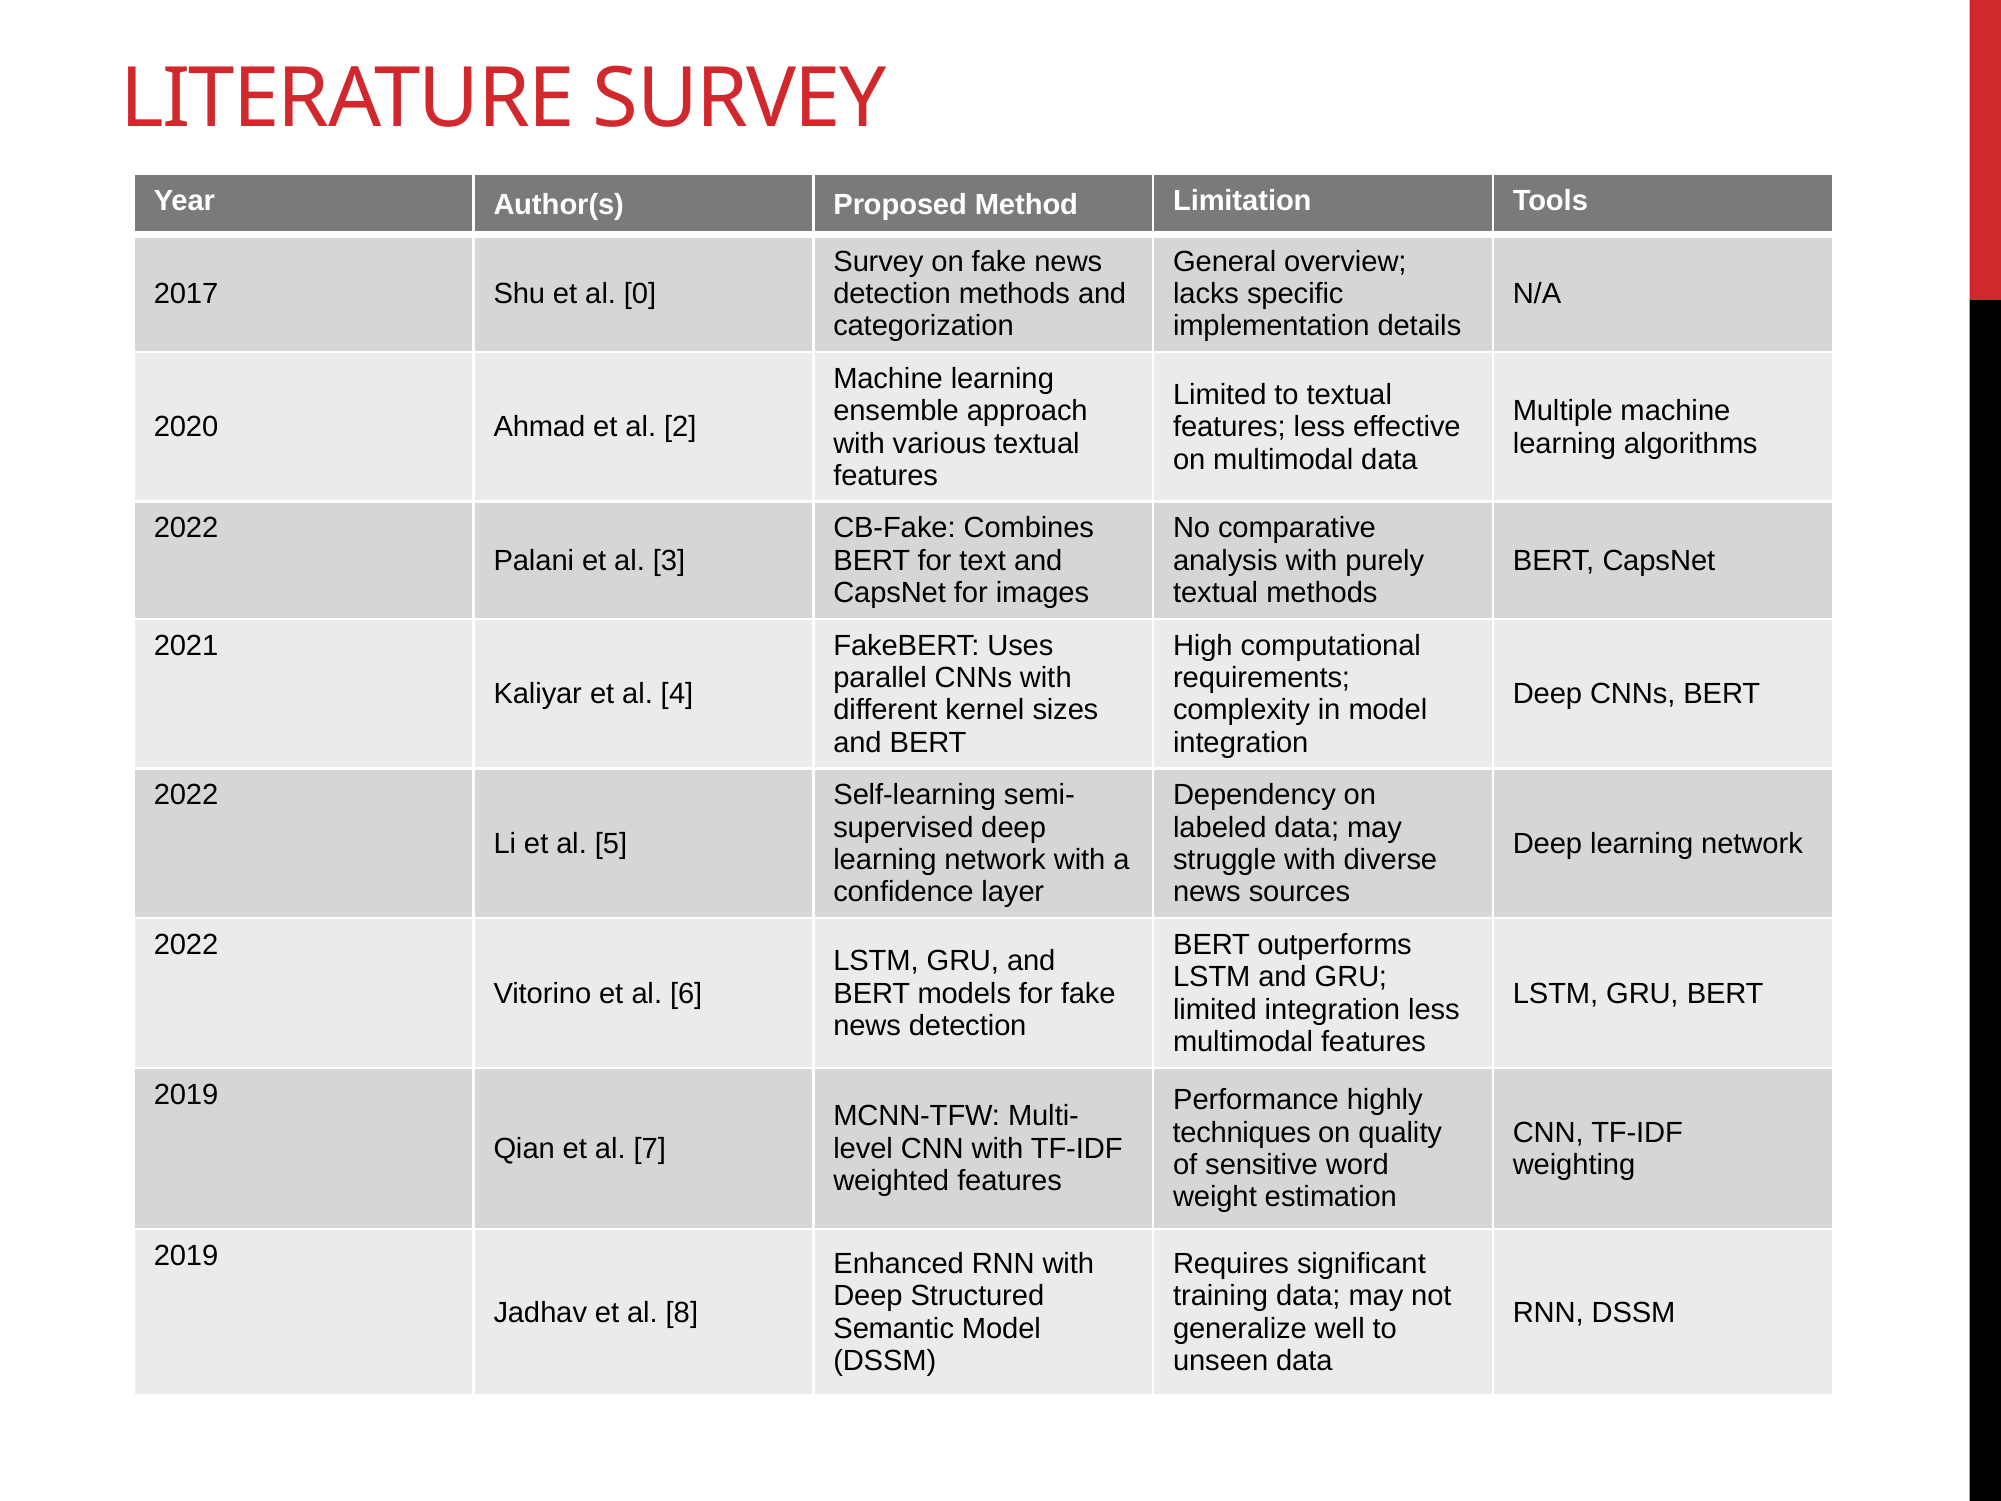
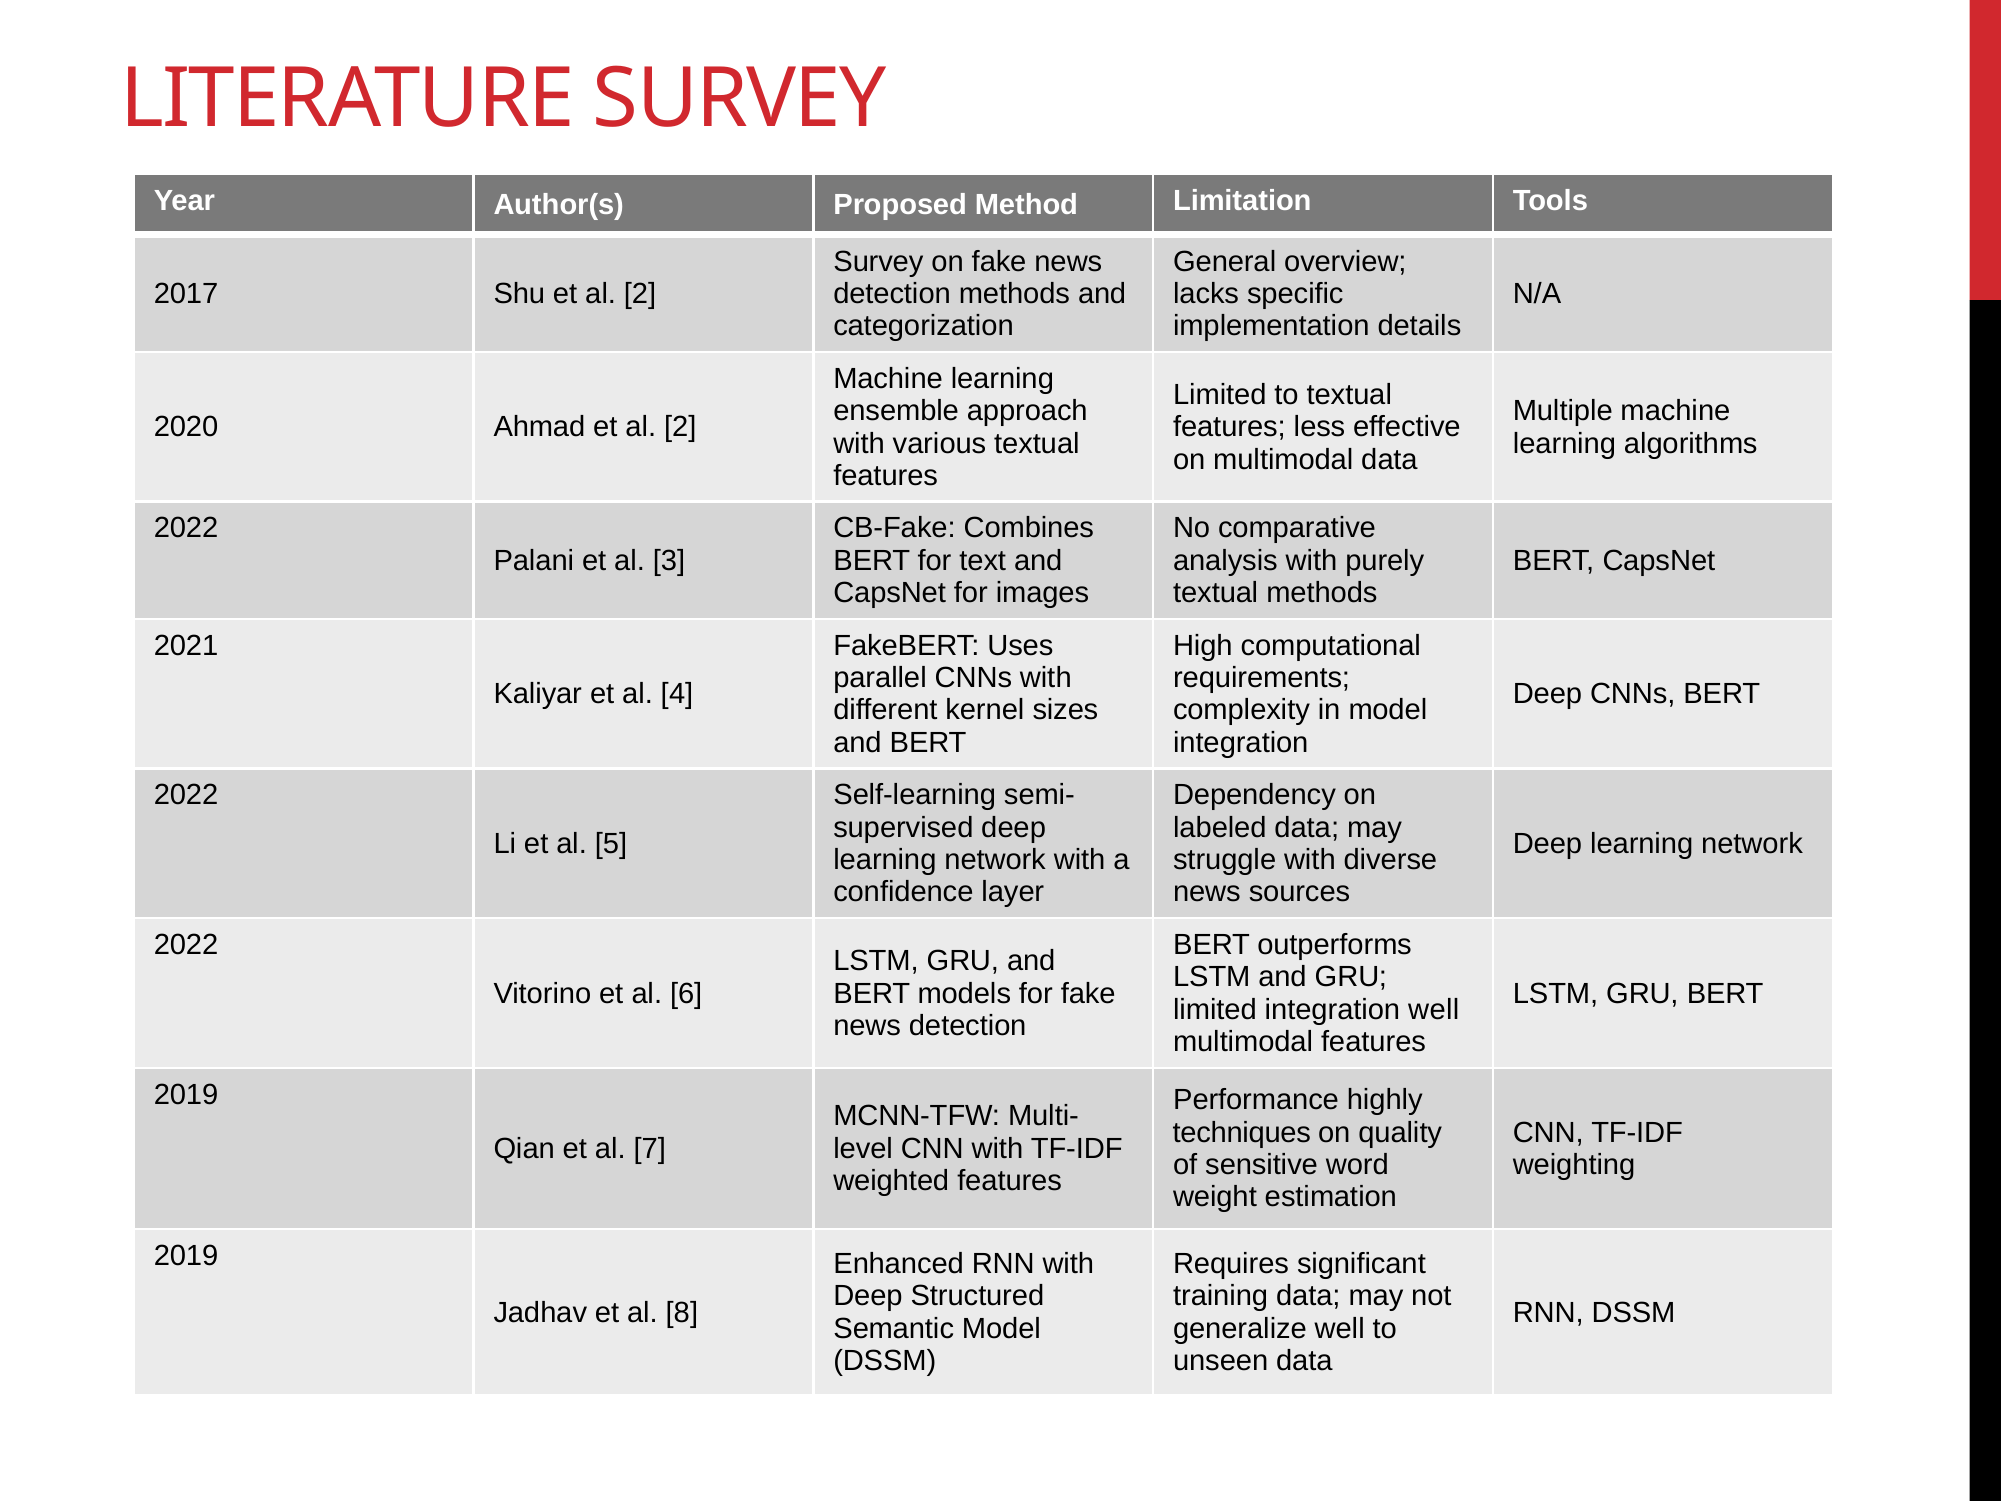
Shu et al 0: 0 -> 2 (640, 294)
integration less: less -> well (1434, 1009)
